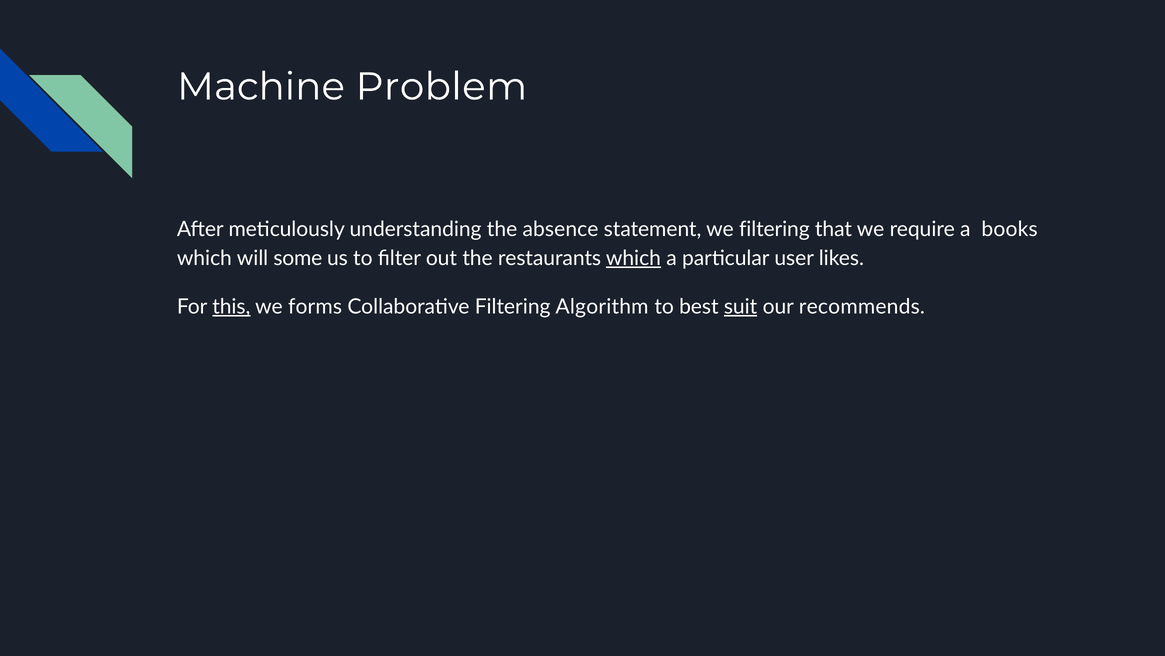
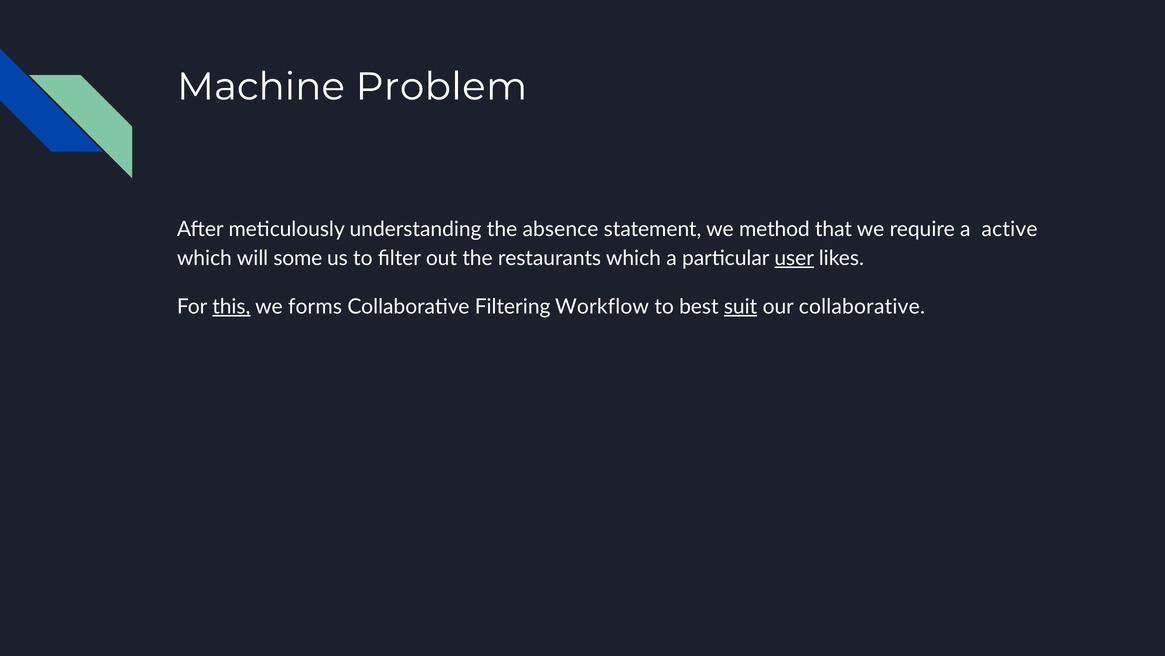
we filtering: filtering -> method (774, 229)
books: books -> active (1010, 229)
which underline: present -> none (633, 258)
user underline: none -> present (794, 258)
Algorithm: Algorithm -> Workflow (602, 306)
our recommends: recommends -> collaborative (862, 306)
